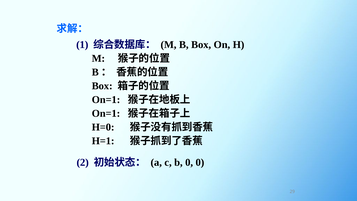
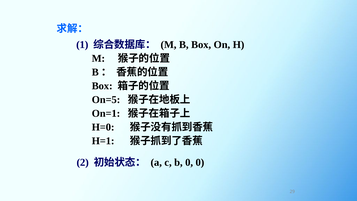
On=1: On=1 -> On=5 (106, 100)
